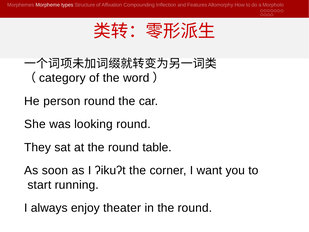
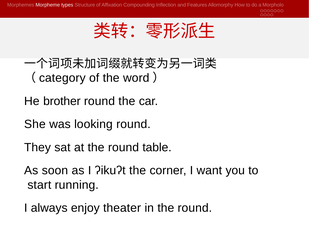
person: person -> brother (62, 101)
